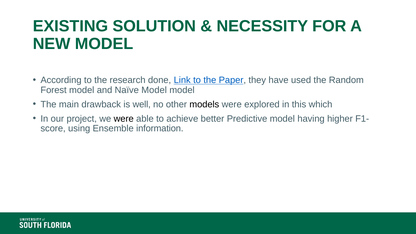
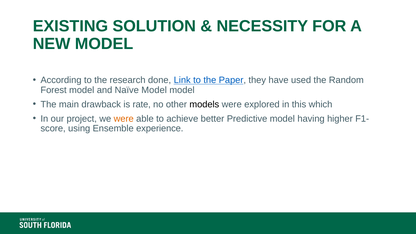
well: well -> rate (142, 104)
were colour: black -> orange (124, 119)
information: information -> experience (160, 129)
